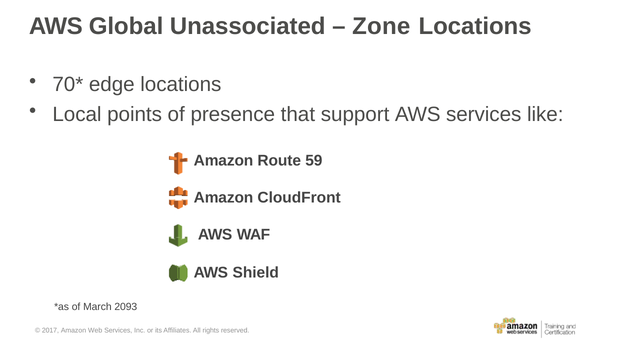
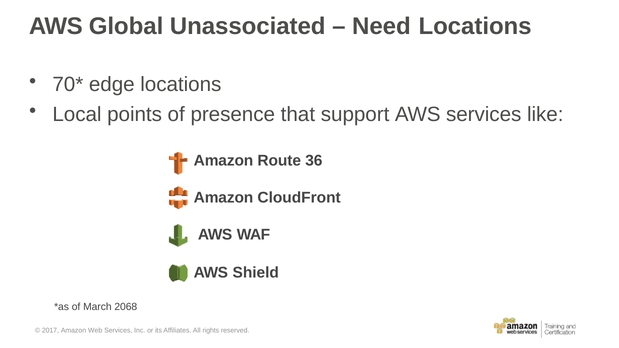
Zone: Zone -> Need (381, 26)
59: 59 -> 36 (314, 161)
2093: 2093 -> 2068 (126, 307)
